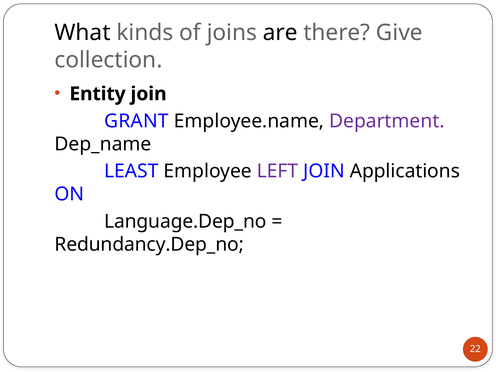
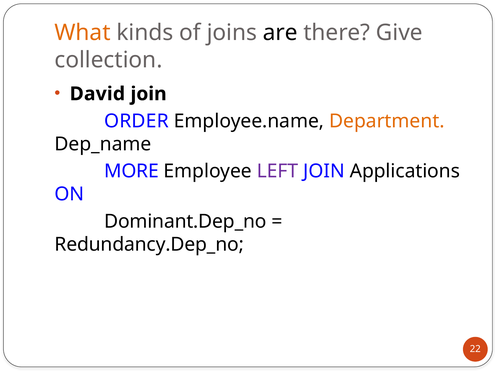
What colour: black -> orange (83, 33)
Entity: Entity -> David (97, 94)
GRANT: GRANT -> ORDER (136, 121)
Department colour: purple -> orange (387, 121)
LEAST: LEAST -> MORE (131, 171)
Language.Dep_no: Language.Dep_no -> Dominant.Dep_no (185, 221)
